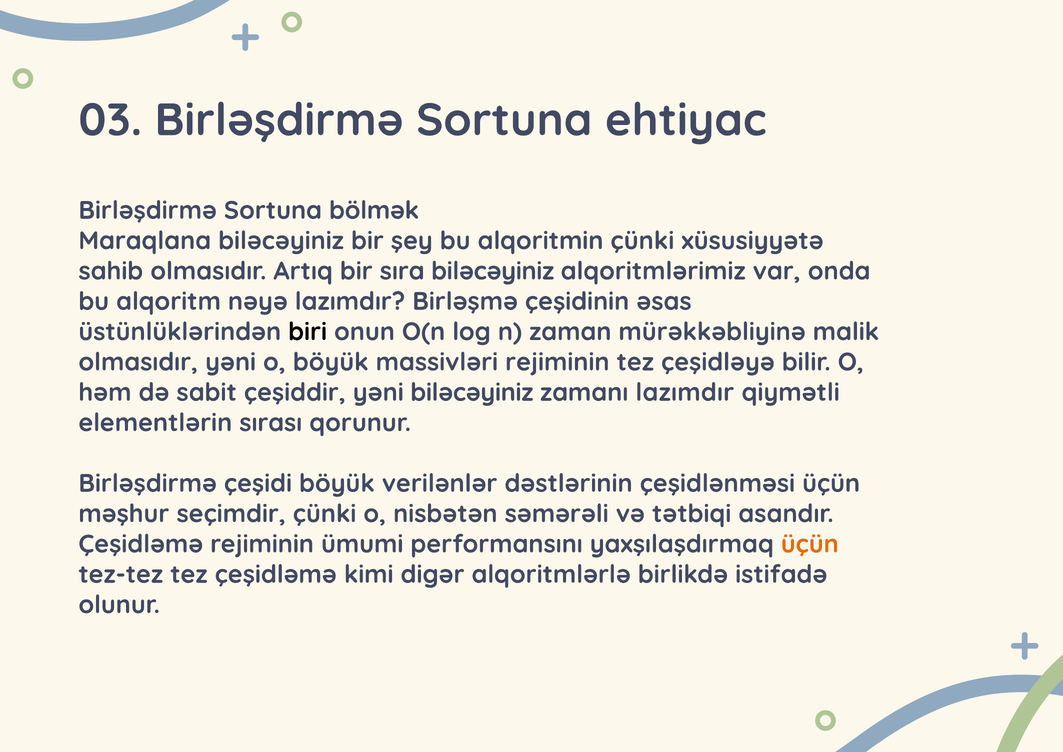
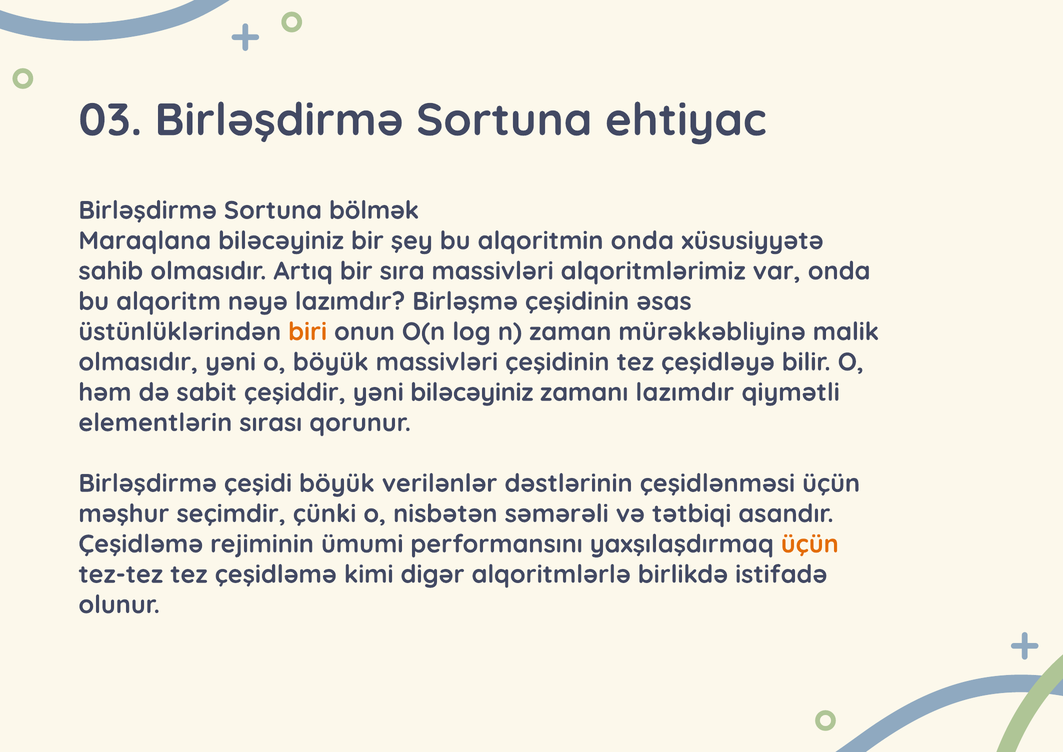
alqoritmin çünki: çünki -> onda (642, 241)
sıra biləcəyiniz: biləcəyiniz -> massivləri (493, 271)
biri colour: black -> orange (308, 332)
massivləri rejiminin: rejiminin -> çeşidinin (557, 362)
